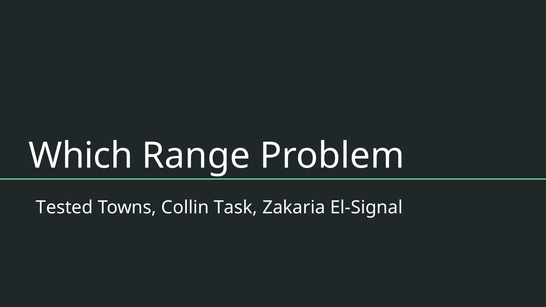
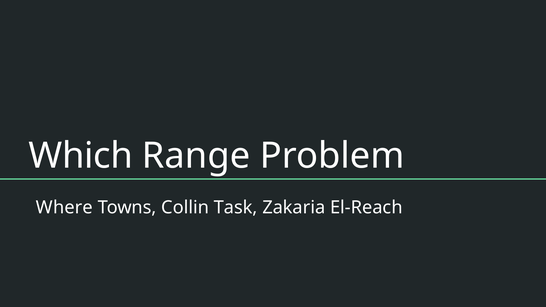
Tested: Tested -> Where (64, 208)
El-Signal: El-Signal -> El-Reach (366, 208)
